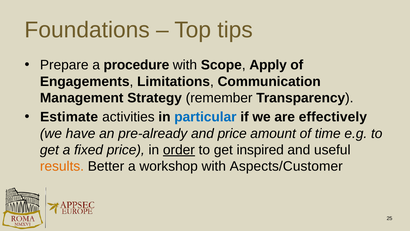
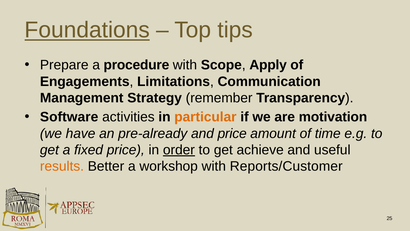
Foundations underline: none -> present (87, 30)
Estimate: Estimate -> Software (69, 117)
particular colour: blue -> orange (205, 117)
effectively: effectively -> motivation (333, 117)
inspired: inspired -> achieve (260, 150)
Aspects/Customer: Aspects/Customer -> Reports/Customer (286, 166)
